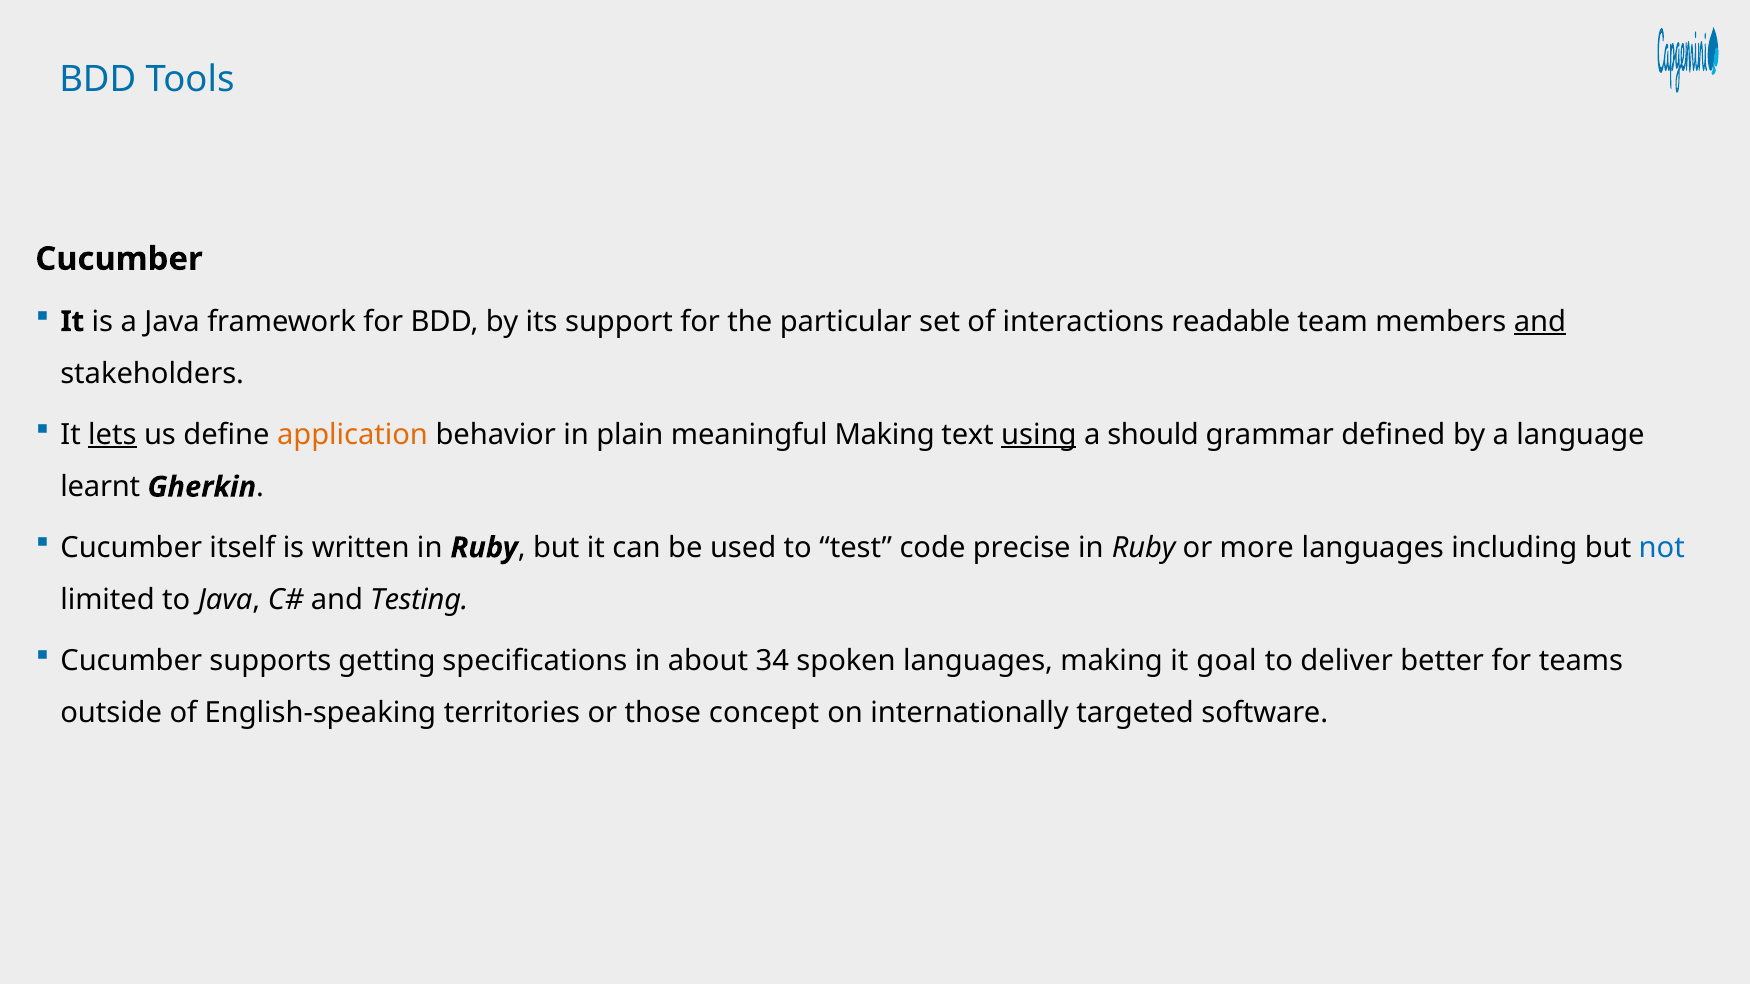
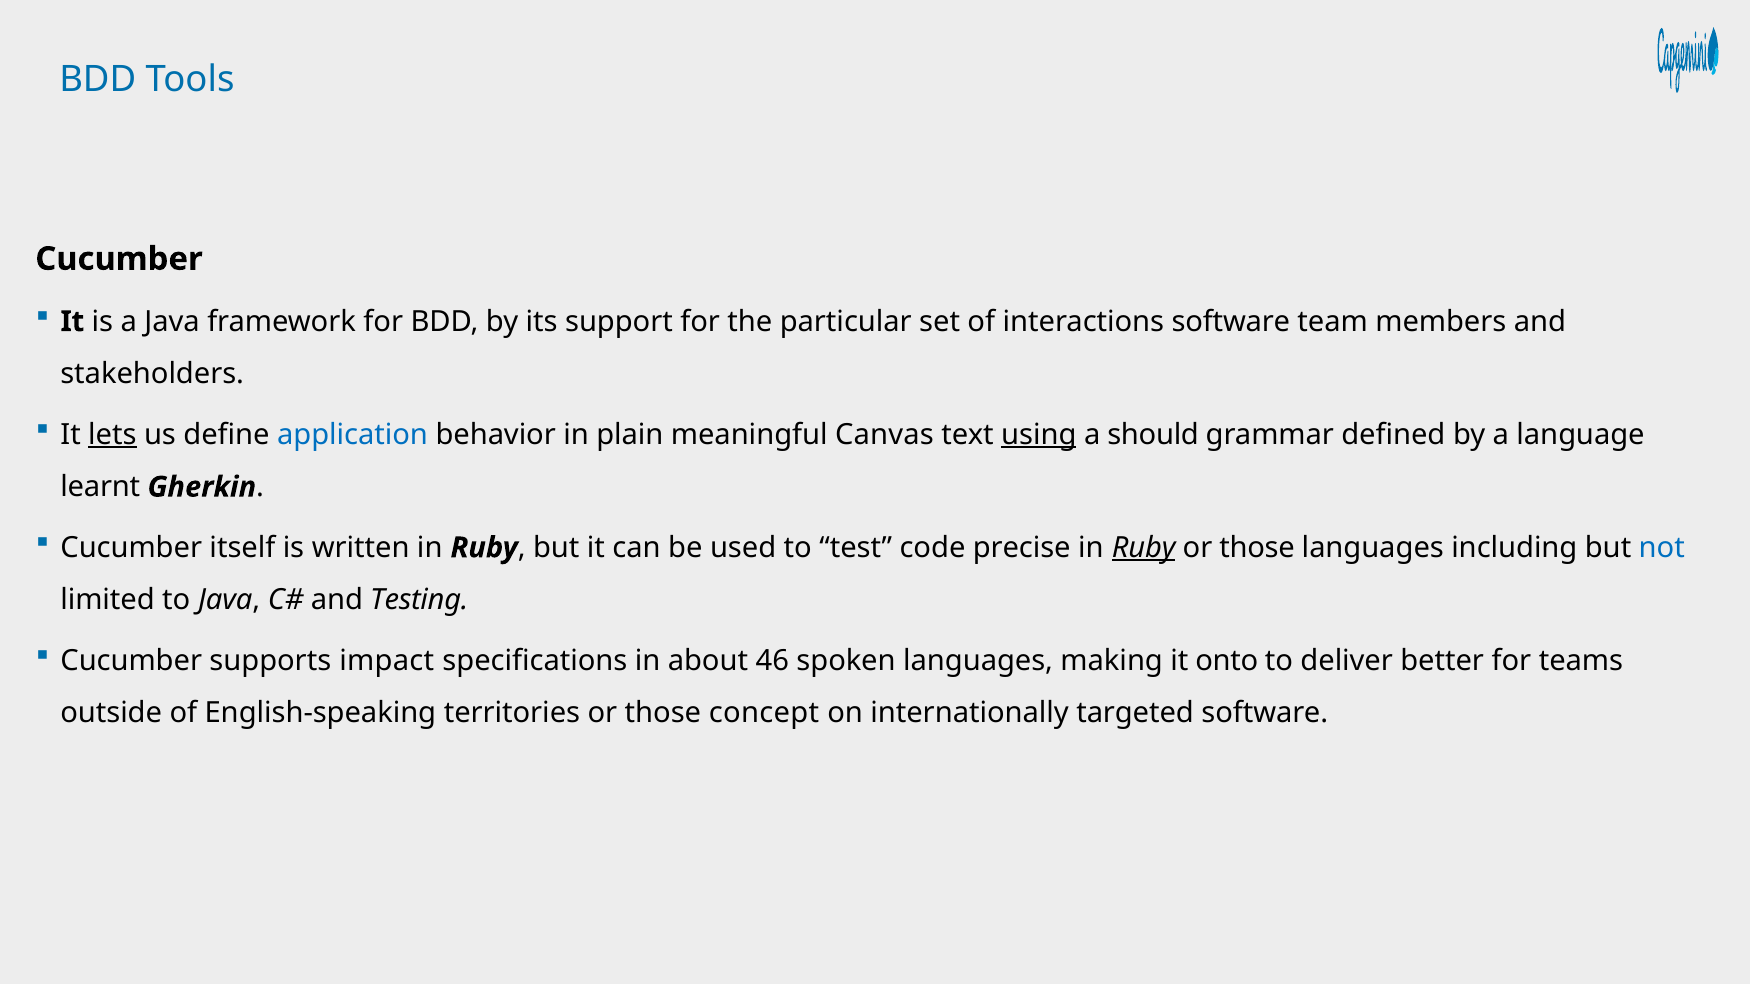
interactions readable: readable -> software (1231, 322)
and underline: present -> none (1540, 322)
application colour: orange -> blue (353, 435)
meaningful Making: Making -> Canvas (884, 435)
Ruby underline: none -> present (1144, 548)
more: more -> those (1257, 548)
getting: getting -> impact (387, 661)
34: 34 -> 46 (772, 661)
goal: goal -> onto (1227, 661)
